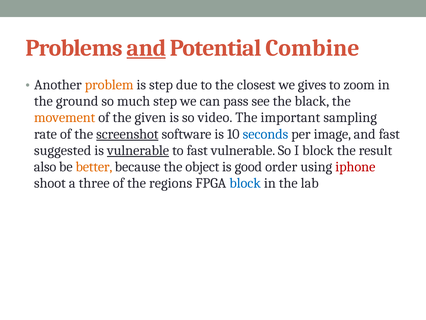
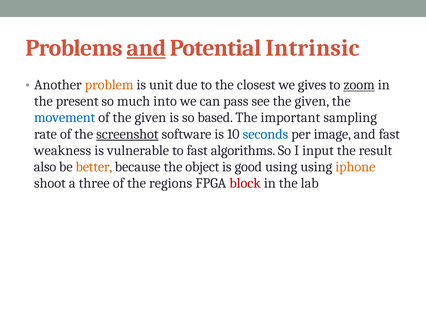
Combine: Combine -> Intrinsic (312, 48)
is step: step -> unit (161, 85)
zoom underline: none -> present (359, 85)
ground: ground -> present (77, 101)
much step: step -> into (165, 101)
see the black: black -> given (312, 101)
movement colour: orange -> blue (65, 117)
video: video -> based (215, 117)
suggested: suggested -> weakness (63, 150)
vulnerable underline: present -> none (138, 150)
fast vulnerable: vulnerable -> algorithms (243, 150)
I block: block -> input (318, 150)
good order: order -> using (281, 166)
iphone colour: red -> orange (355, 166)
block colour: blue -> red (245, 183)
